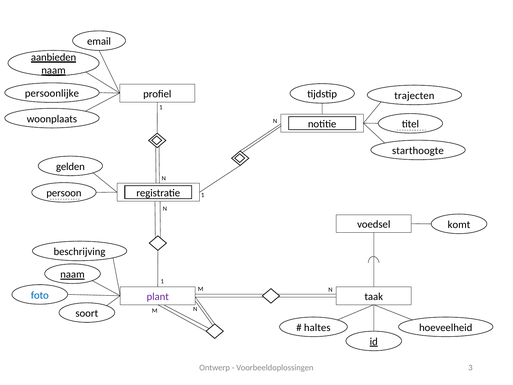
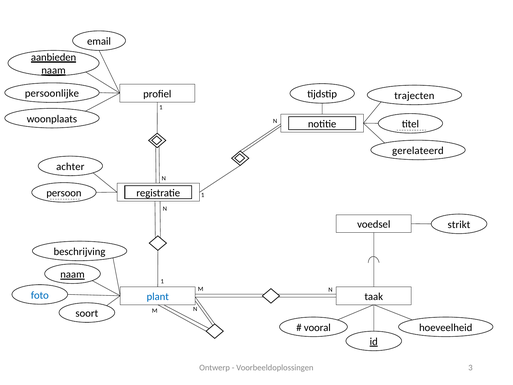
starthoogte: starthoogte -> gerelateerd (418, 151)
gelden: gelden -> achter (70, 167)
komt: komt -> strikt (459, 224)
plant colour: purple -> blue (158, 296)
haltes: haltes -> vooral (317, 327)
